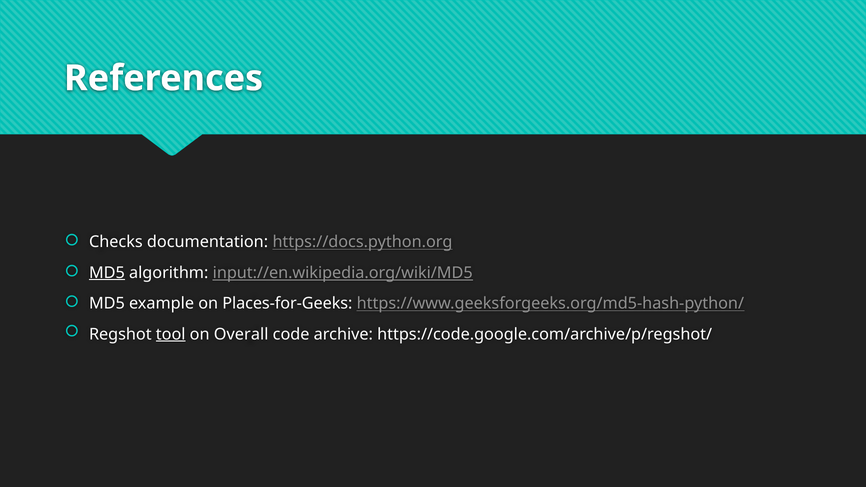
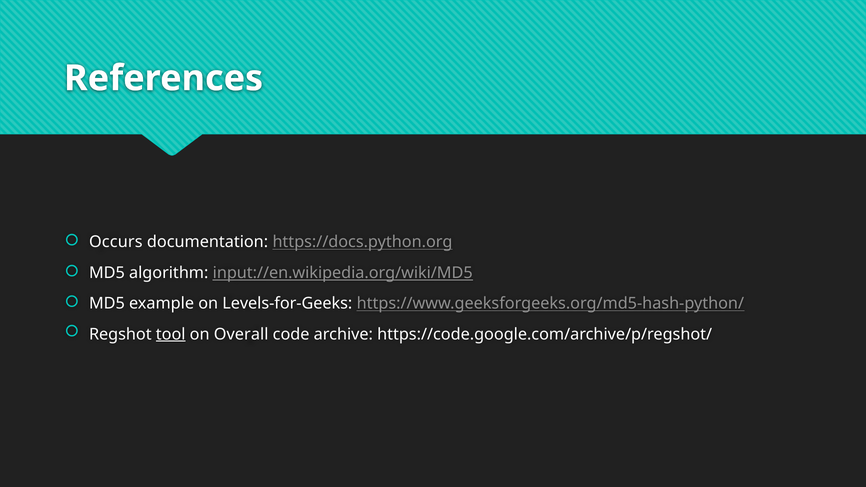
Checks: Checks -> Occurs (116, 242)
MD5 underline: present -> none (107, 273)
Places-for-Geeks: Places-for-Geeks -> Levels-for-Geeks (287, 303)
